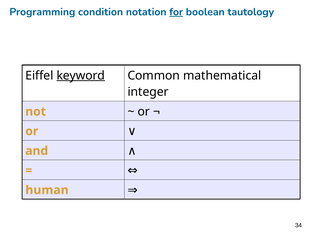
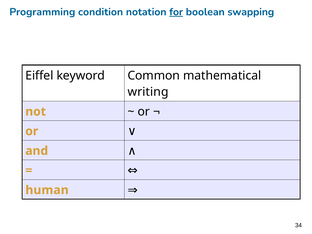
tautology: tautology -> swapping (251, 12)
keyword underline: present -> none (81, 76)
integer: integer -> writing (148, 92)
